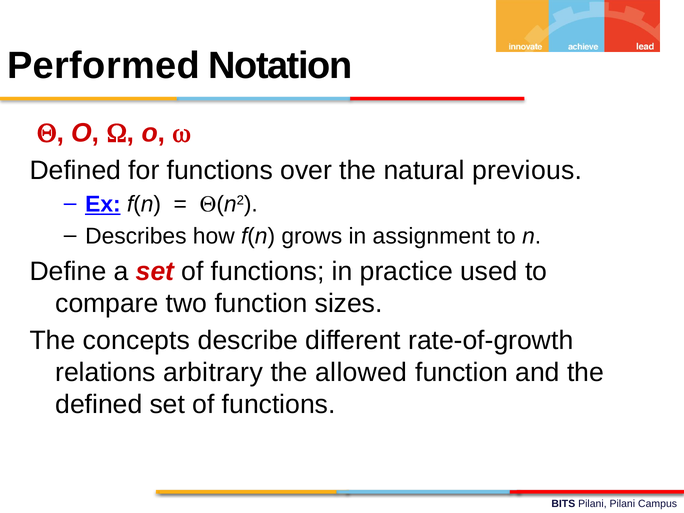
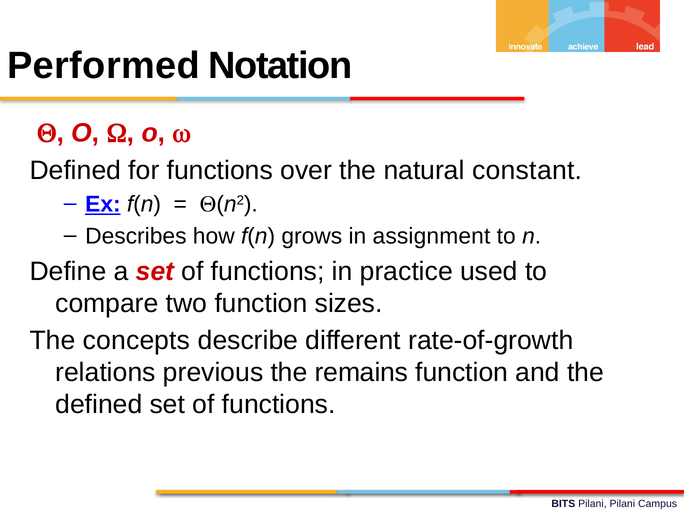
previous: previous -> constant (527, 170)
arbitrary: arbitrary -> previous (213, 373)
allowed: allowed -> remains (361, 373)
